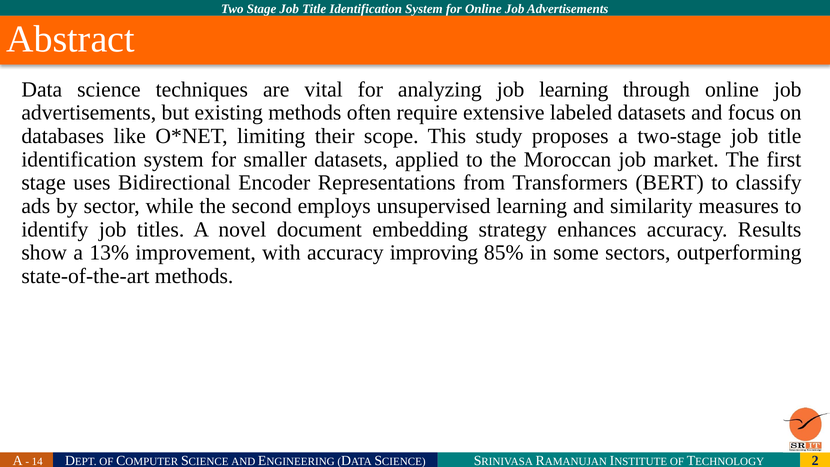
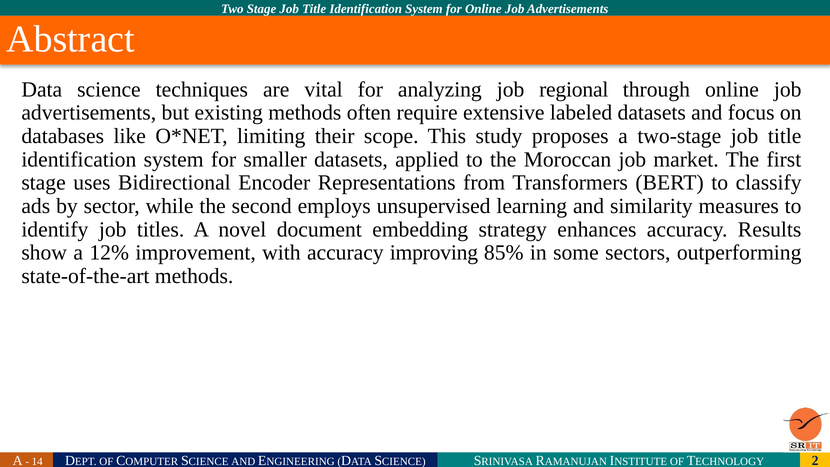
job learning: learning -> regional (574, 89)
13%: 13% -> 12% (109, 253)
